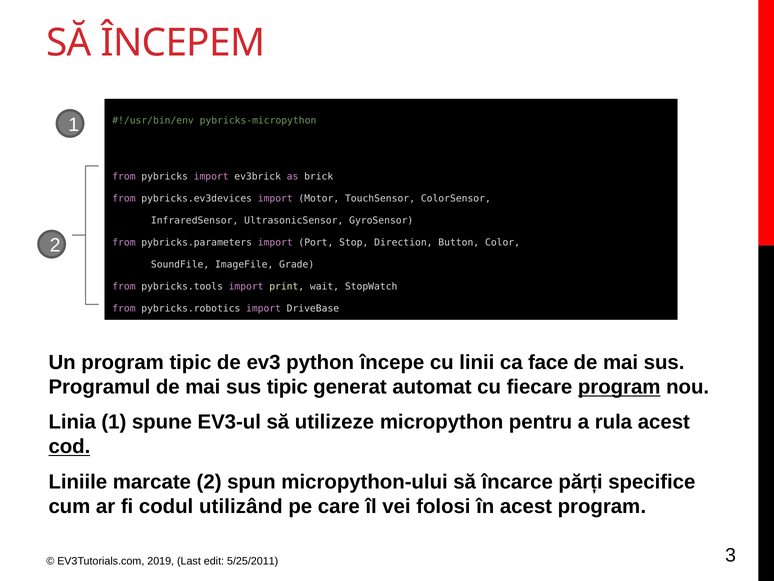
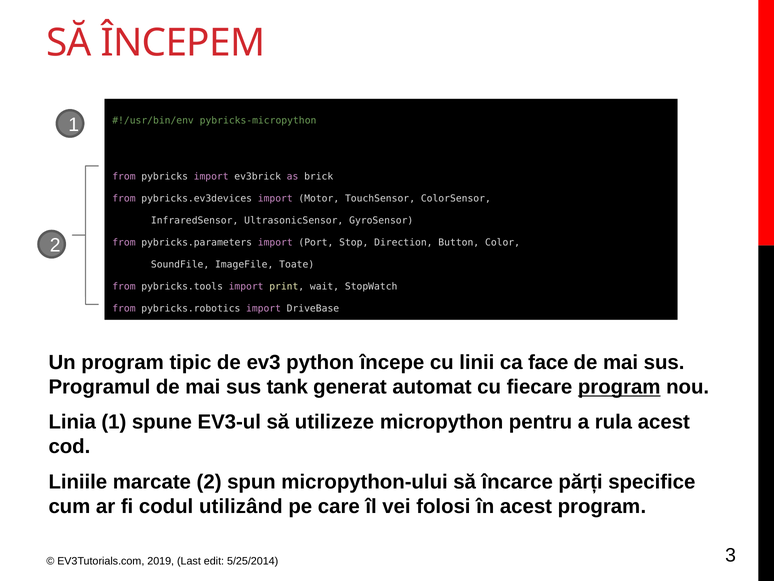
Grade: Grade -> Toate (297, 264)
sus tipic: tipic -> tank (287, 387)
cod underline: present -> none (69, 446)
5/25/2011: 5/25/2011 -> 5/25/2014 (253, 561)
